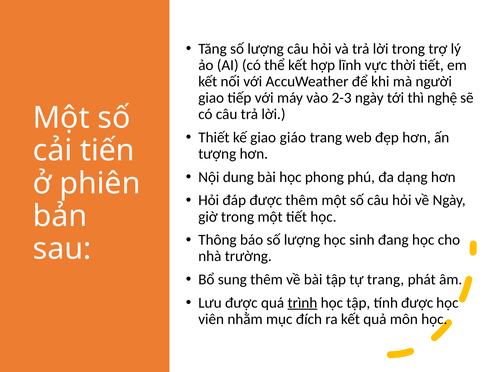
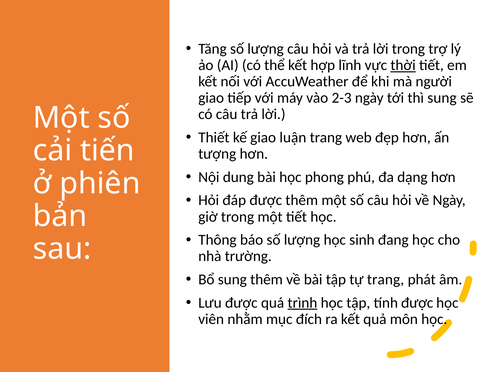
thời underline: none -> present (403, 65)
thì nghệ: nghệ -> sung (442, 98)
giáo: giáo -> luận (293, 138)
